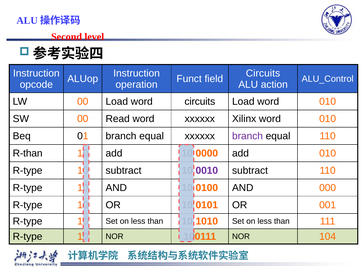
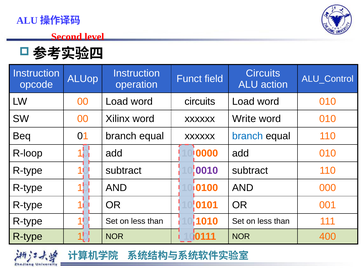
Read: Read -> Xilinx (118, 119)
Xilinx: Xilinx -> Write (244, 119)
branch colour: purple -> blue (247, 136)
R-than: R-than -> R-loop (28, 153)
104: 104 -> 400 (328, 237)
